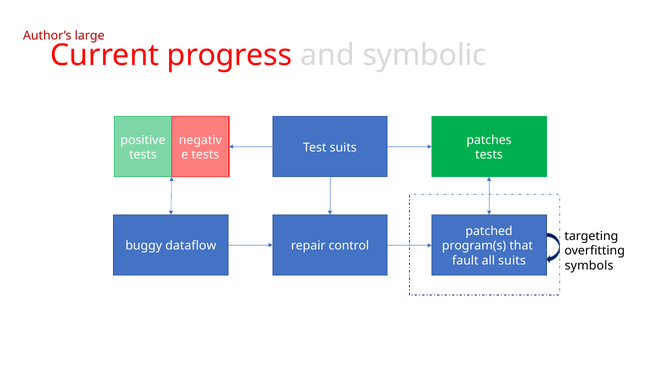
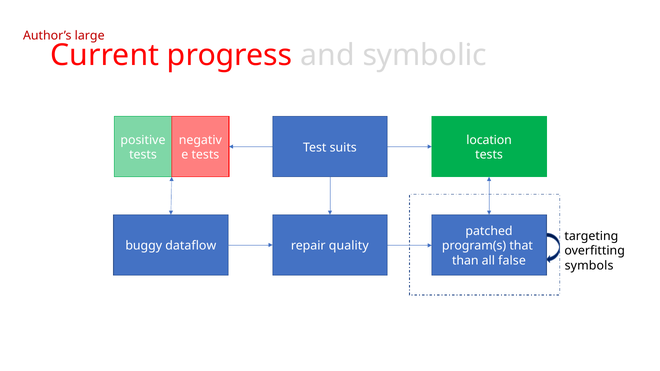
patches: patches -> location (489, 140)
control: control -> quality (349, 246)
fault: fault -> than (465, 261)
all suits: suits -> false (512, 261)
